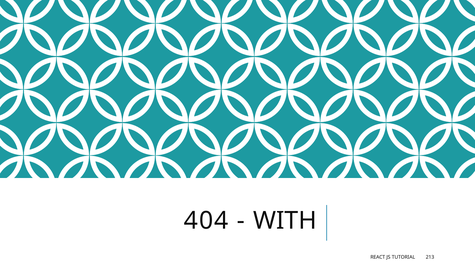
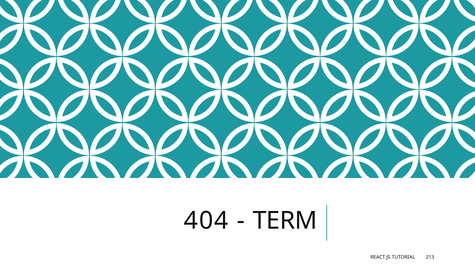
WITH: WITH -> TERM (285, 221)
